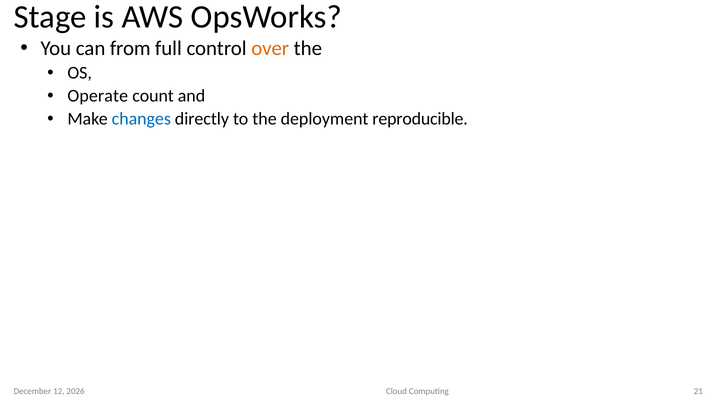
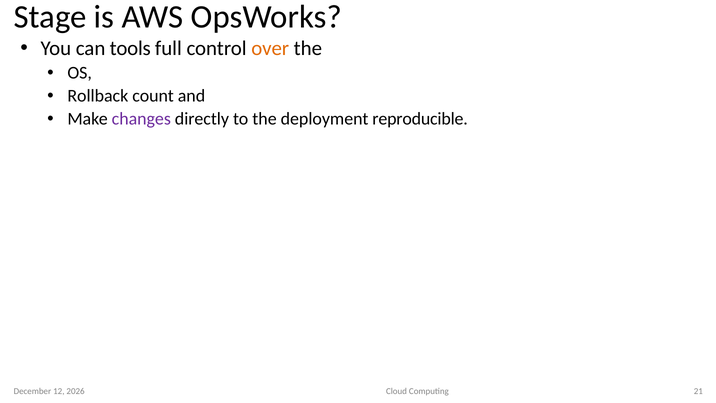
from: from -> tools (130, 48)
Operate: Operate -> Rollback (98, 96)
changes colour: blue -> purple (141, 119)
